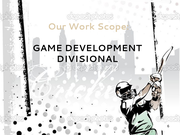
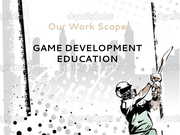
DIVISIONAL: DIVISIONAL -> EDUCATION (87, 59)
